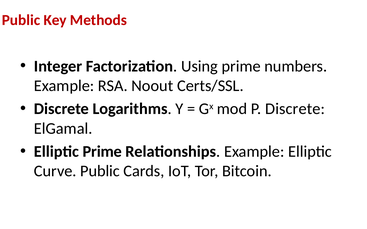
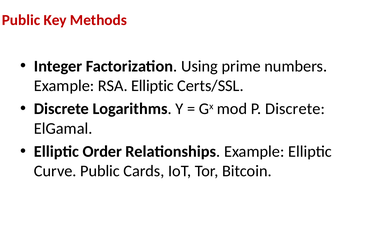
RSA Noout: Noout -> Elliptic (152, 86)
Elliptic Prime: Prime -> Order (102, 152)
